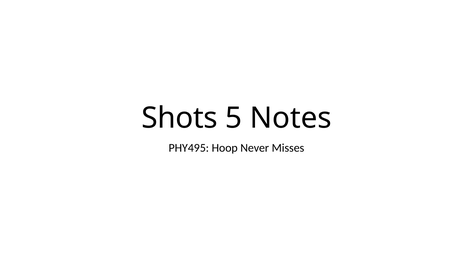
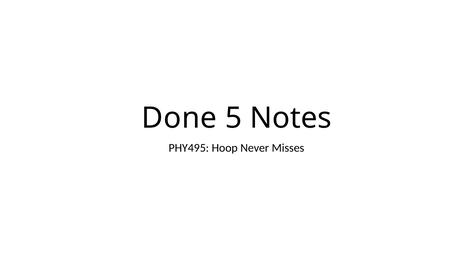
Shots: Shots -> Done (179, 118)
